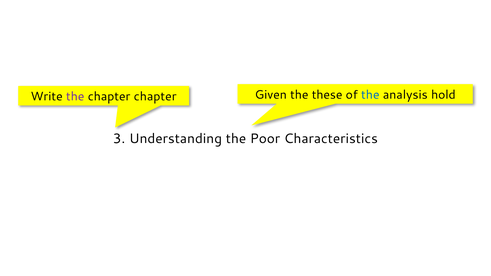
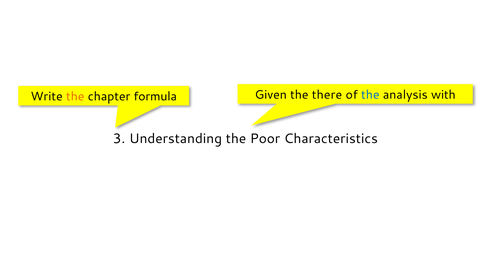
these: these -> there (327, 95)
hold: hold -> with (443, 95)
the colour: purple -> orange (75, 97)
chapter chapter: chapter -> formula (155, 97)
